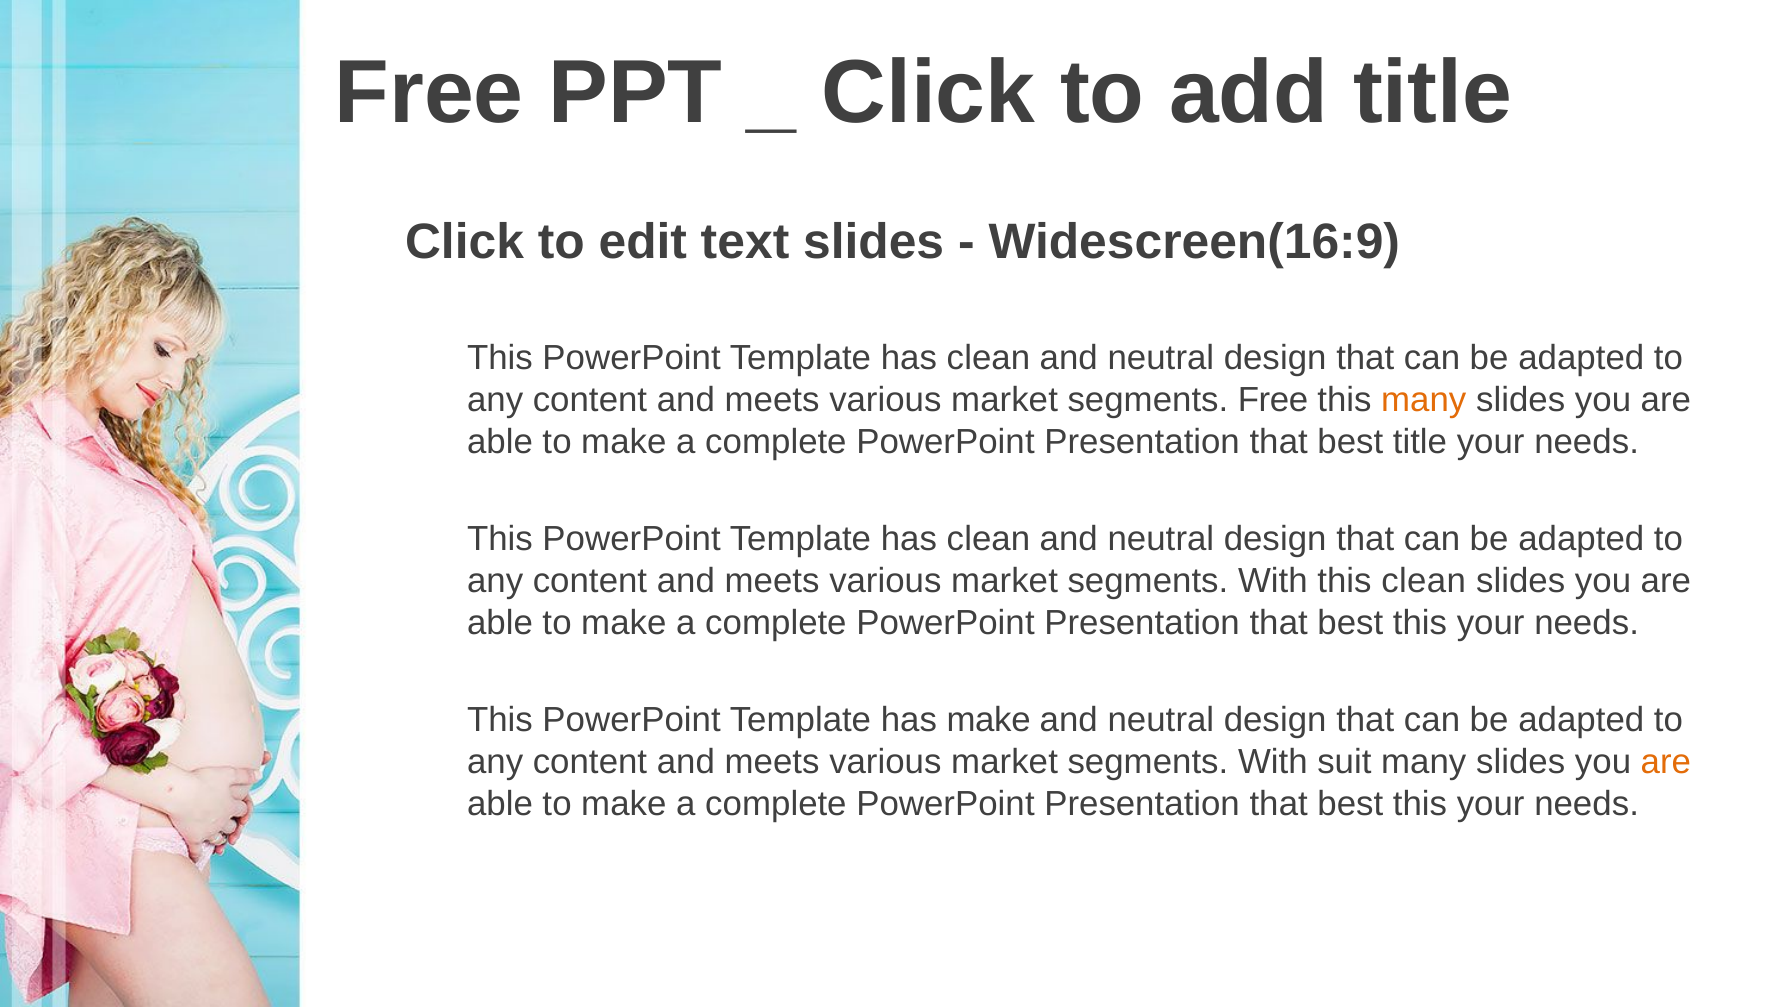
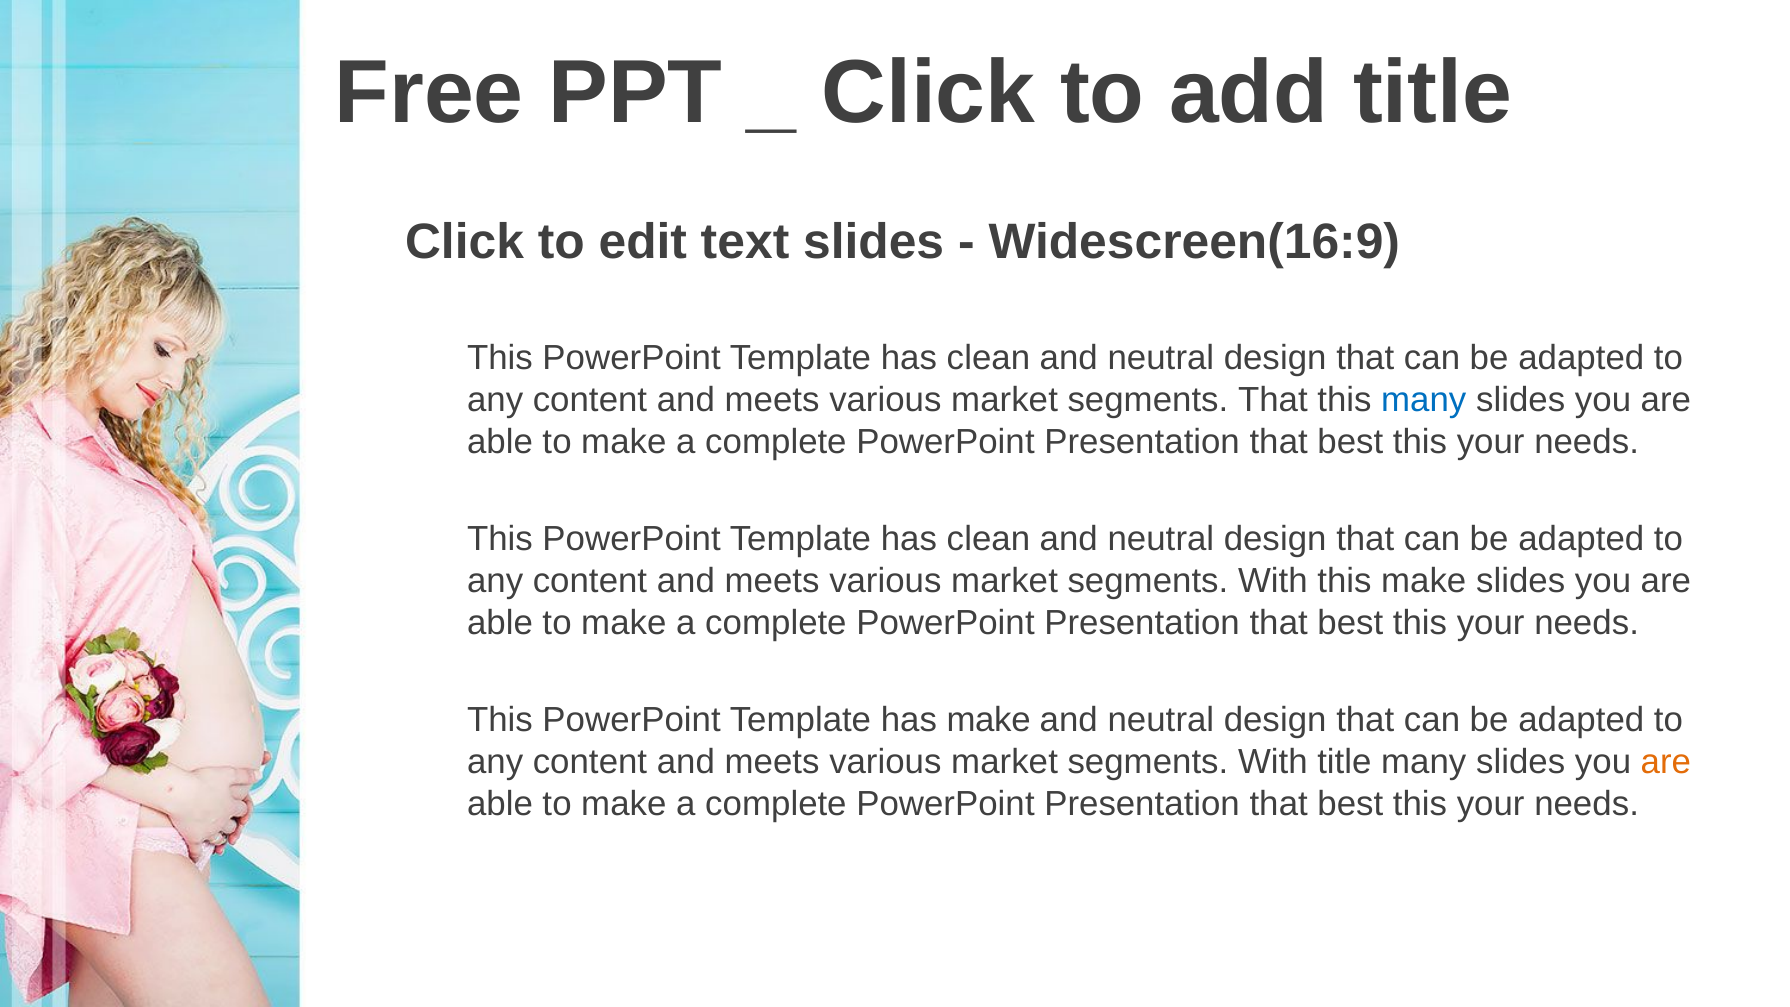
segments Free: Free -> That (1273, 400)
many colour: orange -> blue (1424, 400)
title: title -> this (1420, 442)
this clean: clean -> make (1424, 581)
With suit: suit -> title (1344, 762)
